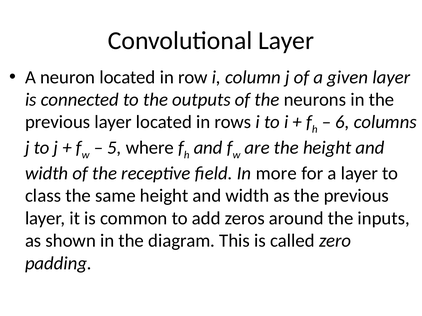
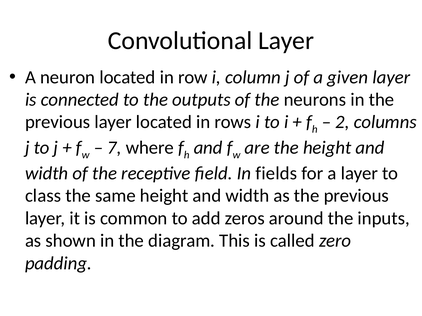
6: 6 -> 2 (342, 122)
5: 5 -> 7 (114, 148)
more: more -> fields (276, 174)
